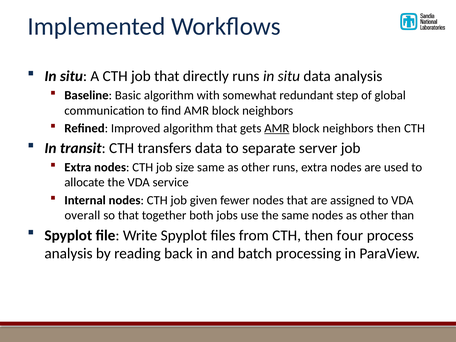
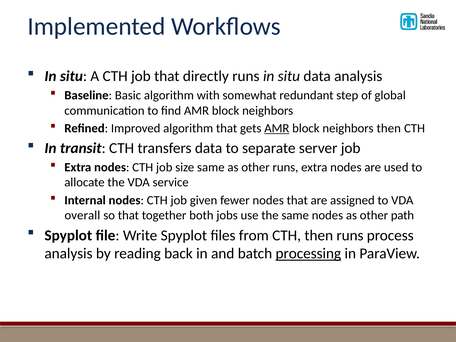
than: than -> path (402, 215)
then four: four -> runs (350, 235)
processing underline: none -> present (308, 254)
